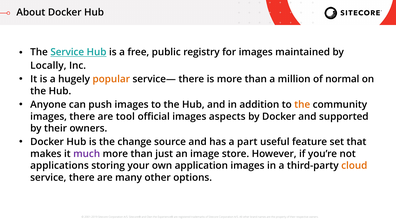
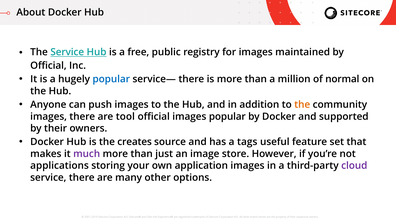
Locally: Locally -> Official (48, 66)
popular colour: orange -> blue (111, 79)
images aspects: aspects -> popular (227, 116)
change: change -> creates (135, 142)
part: part -> tags (247, 142)
cloud colour: orange -> purple (354, 166)
